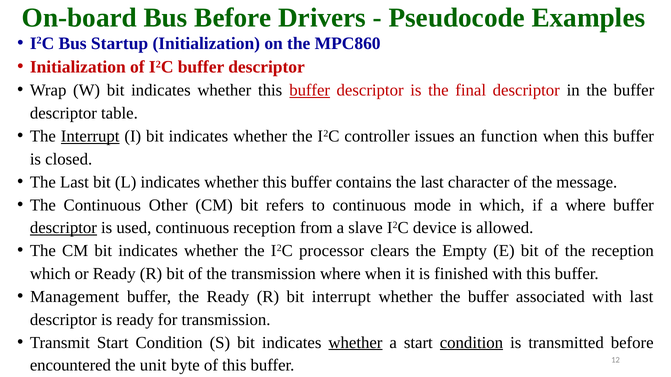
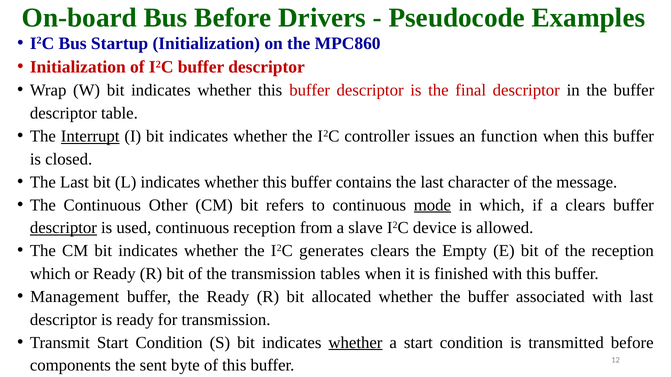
buffer underline: present -> none (310, 90)
mode underline: none -> present (432, 205)
a where: where -> clears (585, 205)
processor: processor -> generates (332, 251)
transmission where: where -> tables (340, 274)
bit interrupt: interrupt -> allocated (341, 297)
condition underline: present -> none (471, 343)
encountered: encountered -> components (70, 366)
unit: unit -> sent (153, 366)
